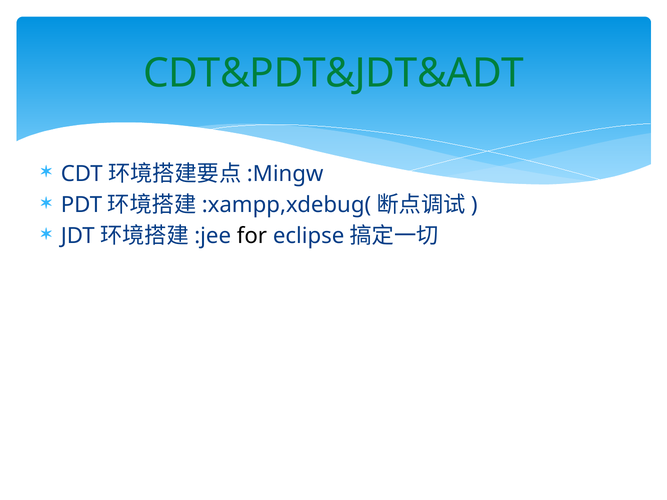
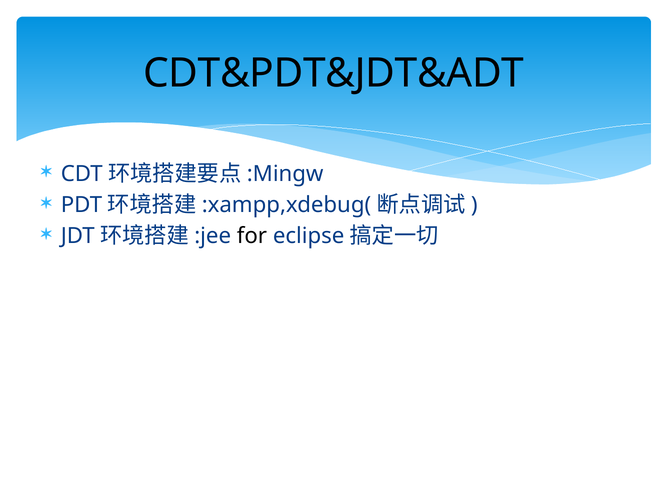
CDT&PDT&JDT&ADT colour: green -> black (334, 73)
